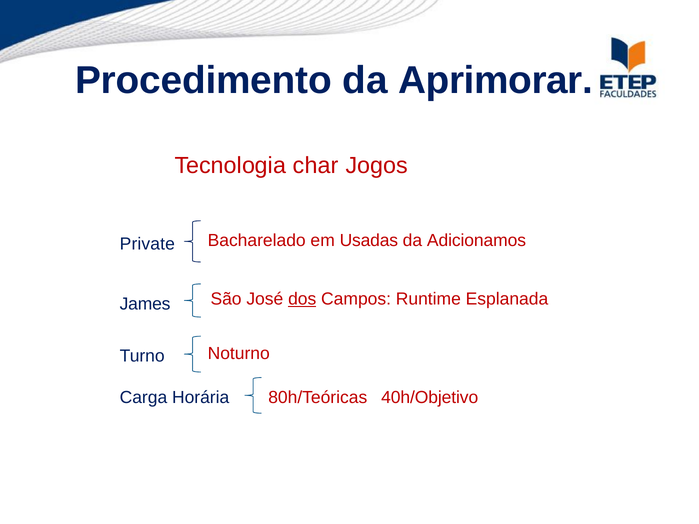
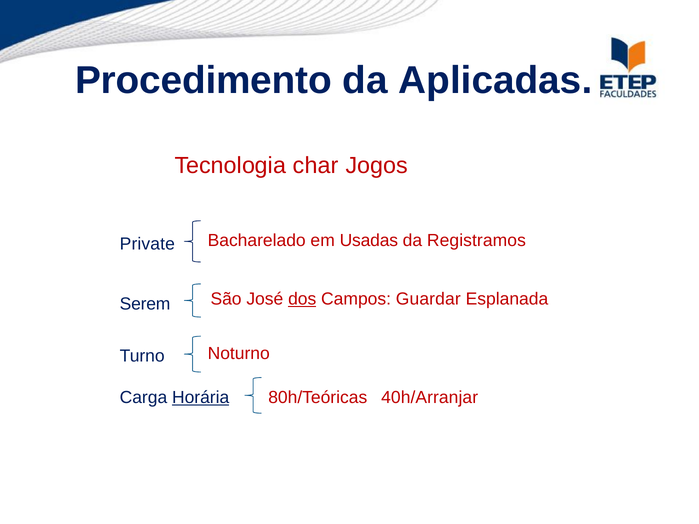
Aprimorar: Aprimorar -> Aplicadas (495, 81)
Adicionamos: Adicionamos -> Registramos (476, 241)
James: James -> Serem (145, 304)
Runtime: Runtime -> Guardar (428, 299)
Horária underline: none -> present (201, 398)
40h/Objetivo: 40h/Objetivo -> 40h/Arranjar (430, 398)
